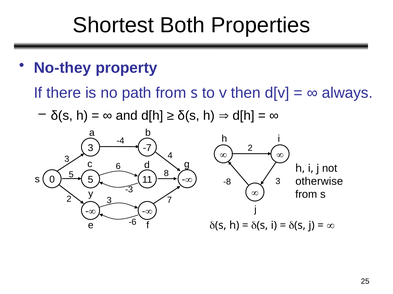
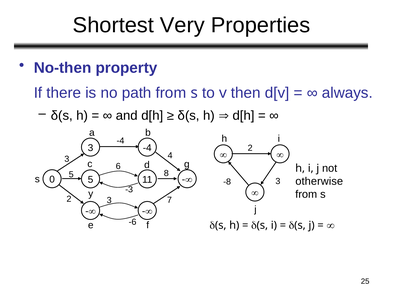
Both: Both -> Very (182, 25)
No-they: No-they -> No-then (63, 68)
-7: -7 -> -4 (147, 148)
